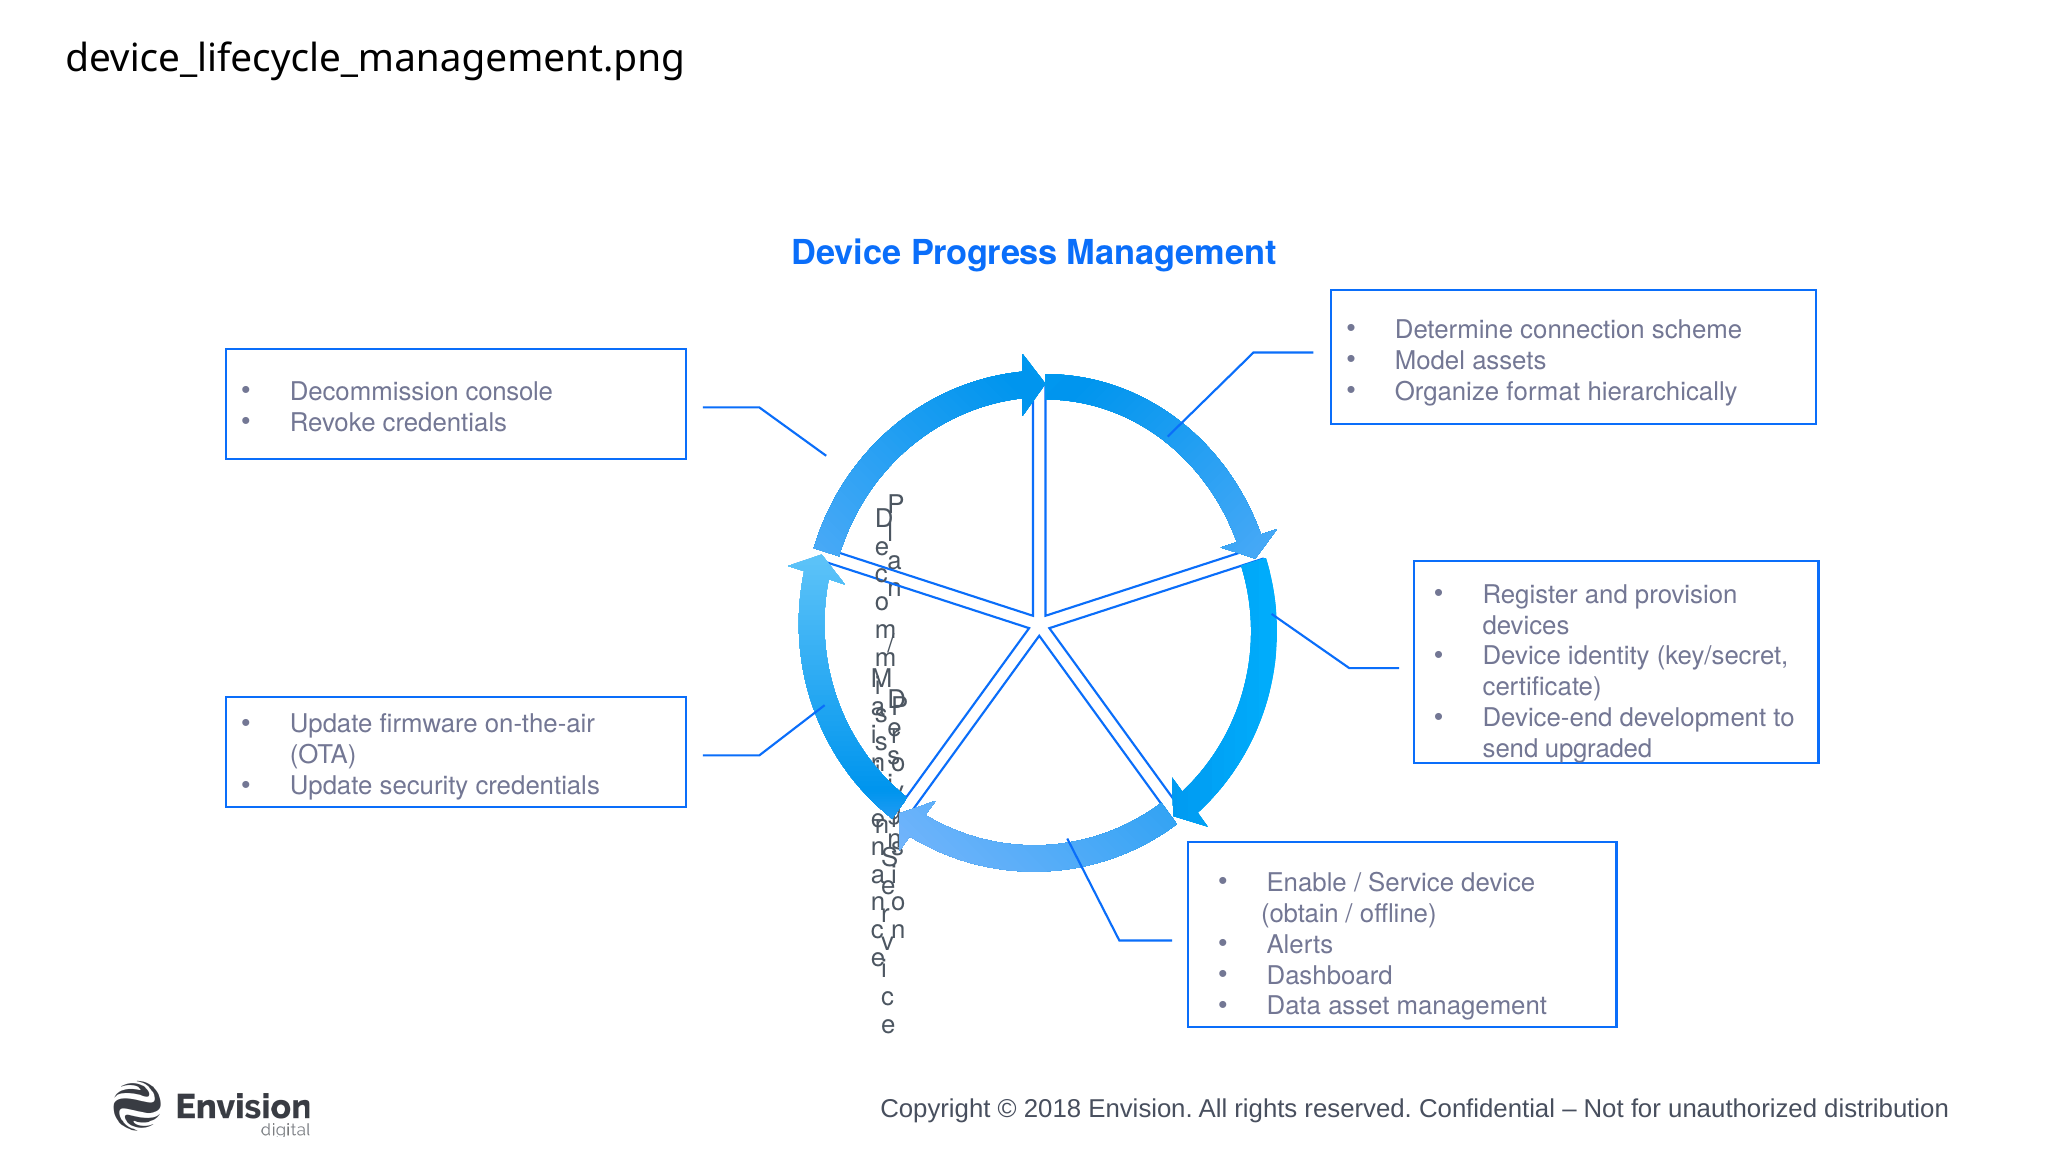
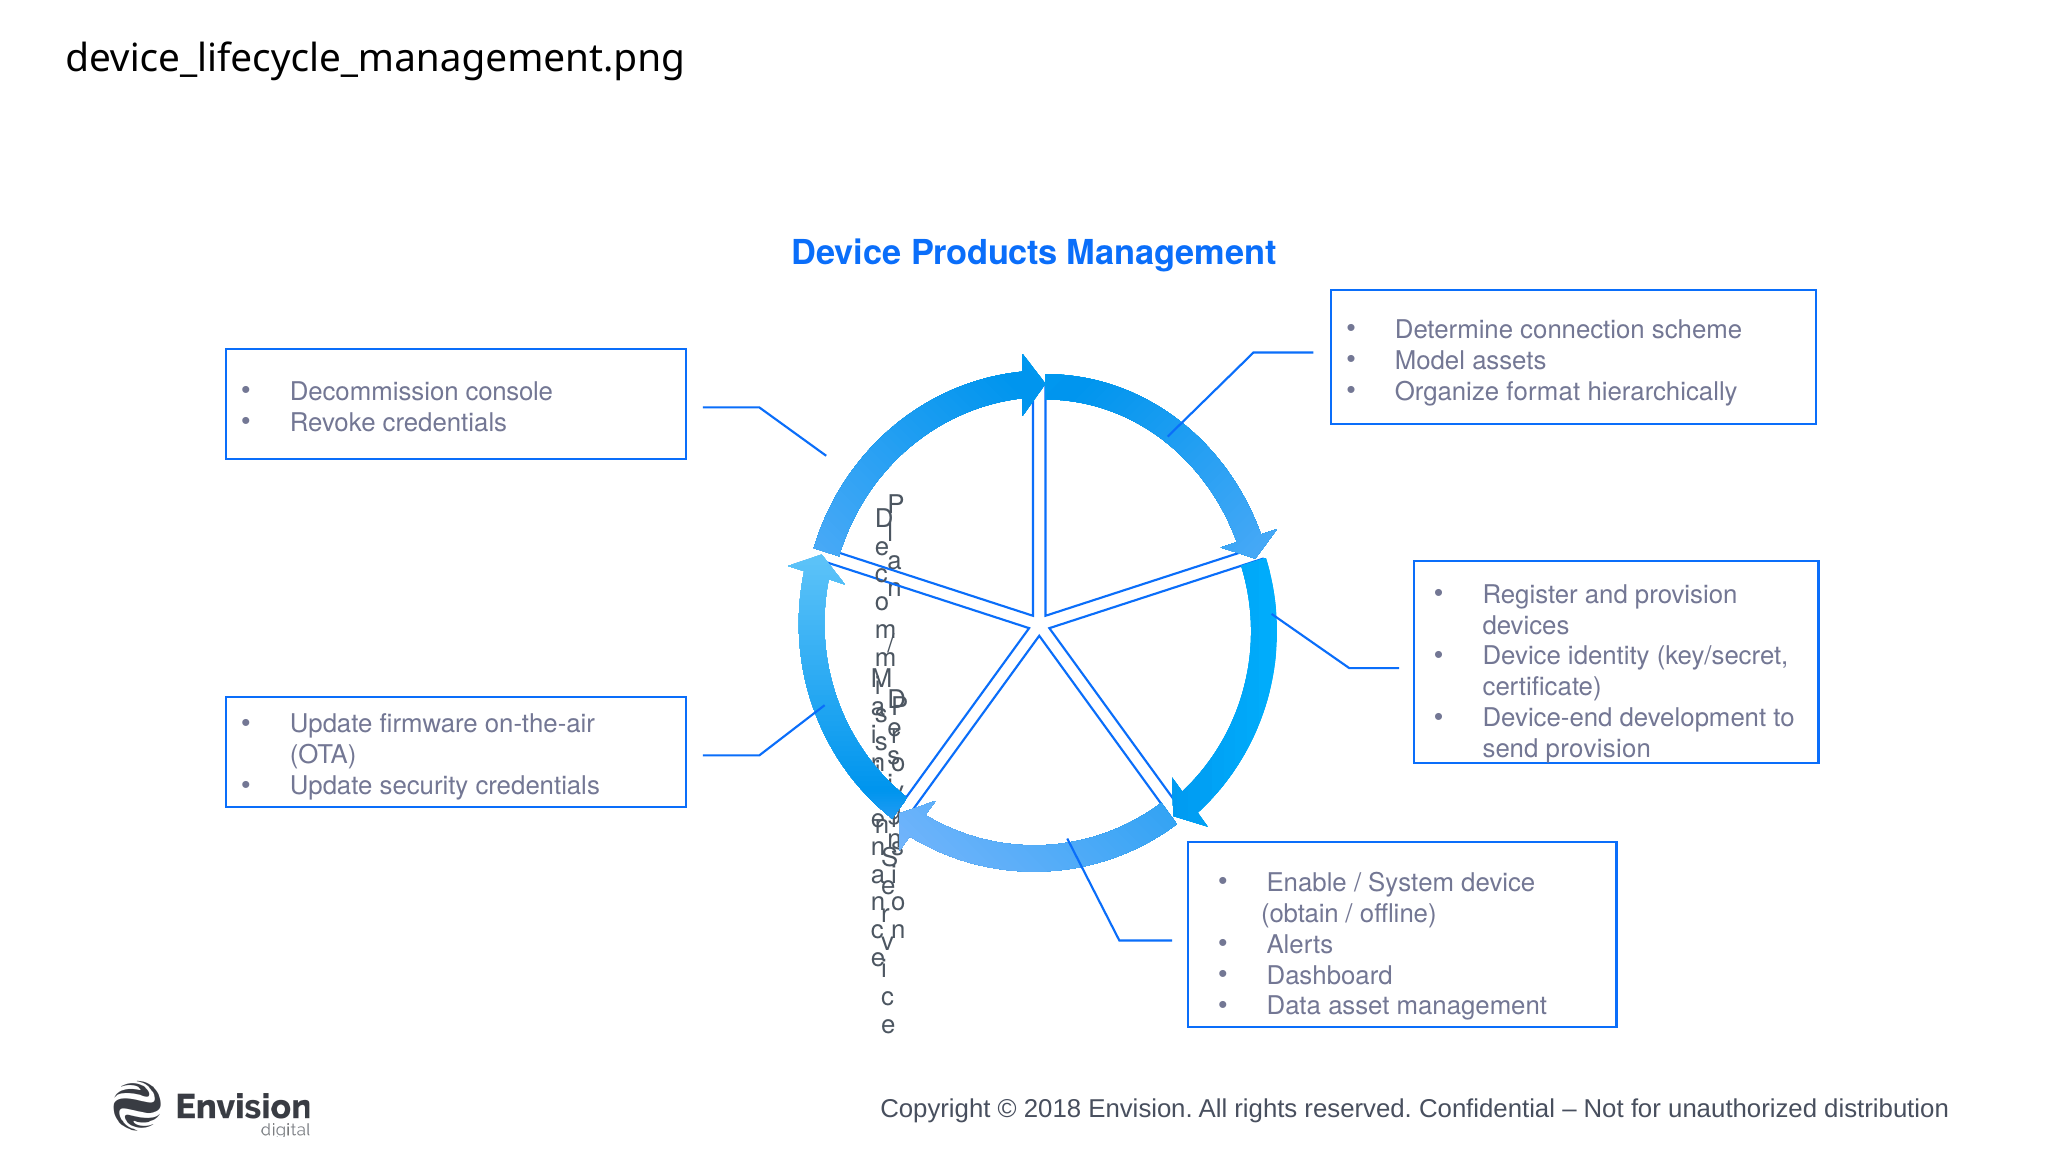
Progress: Progress -> Products (984, 253)
send upgraded: upgraded -> provision (1598, 749)
Service: Service -> System (1411, 882)
